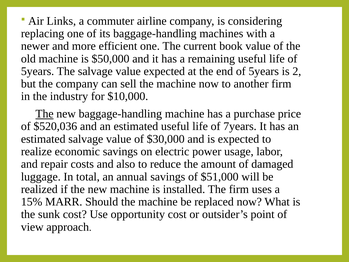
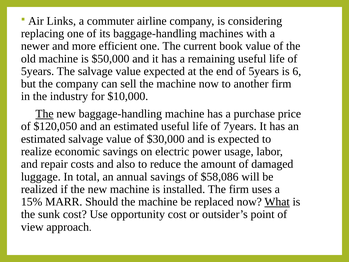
2: 2 -> 6 (297, 71)
$520,036: $520,036 -> $120,050 (55, 126)
$51,000: $51,000 -> $58,086 (220, 177)
What underline: none -> present (277, 202)
